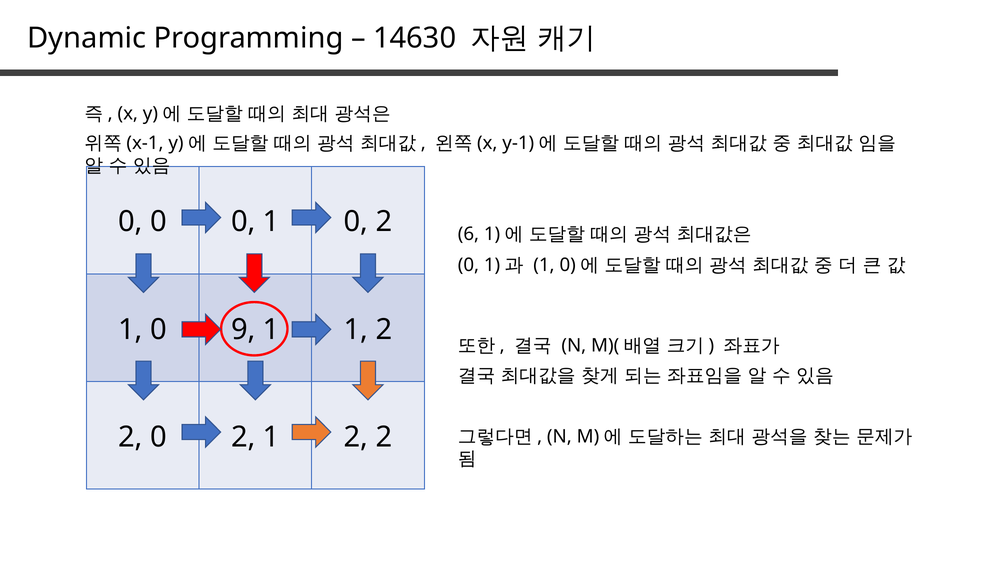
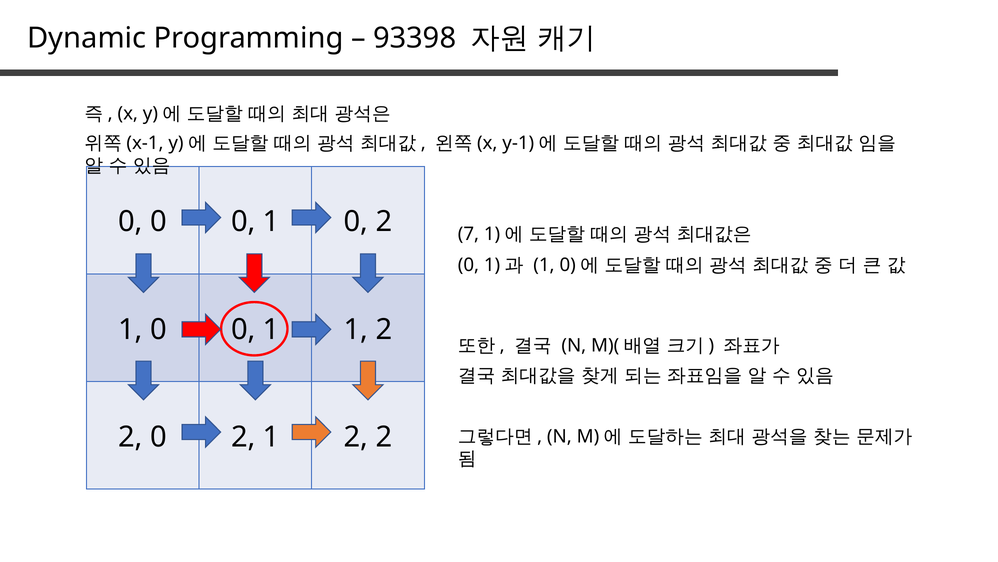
14630: 14630 -> 93398 (415, 38)
6: 6 -> 7 (468, 234)
1 0 9: 9 -> 0 (243, 329)
